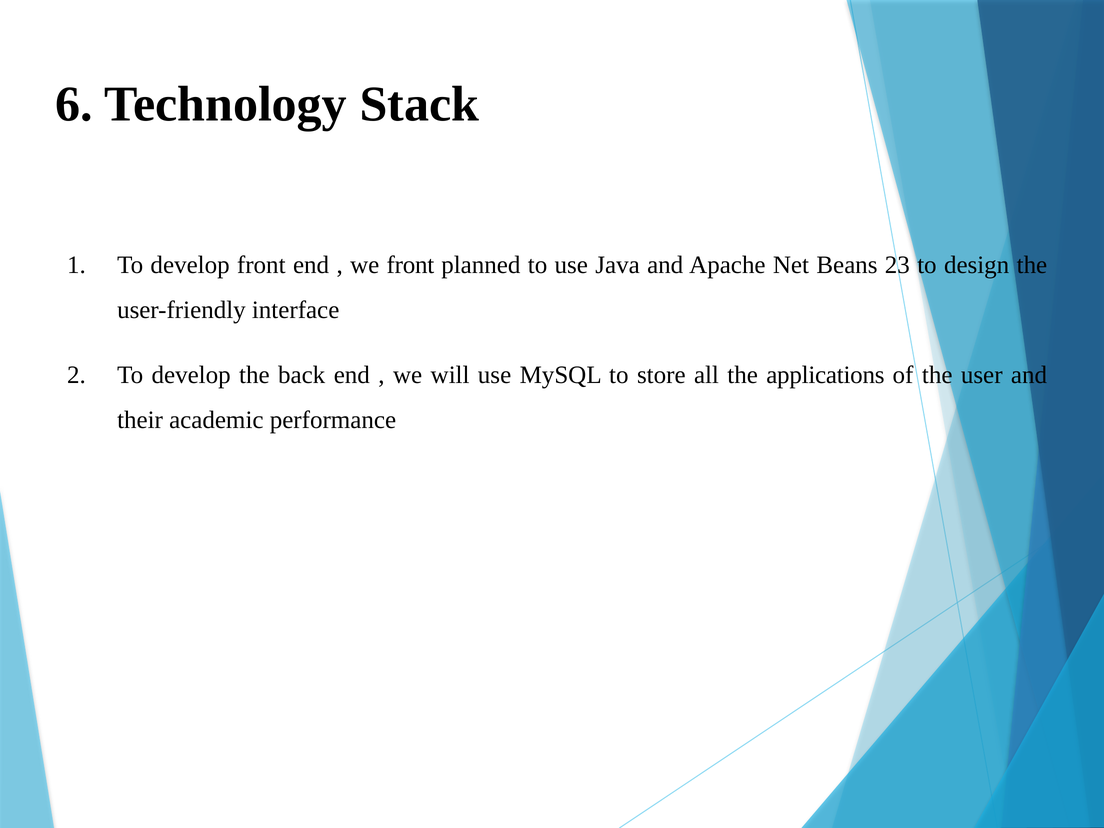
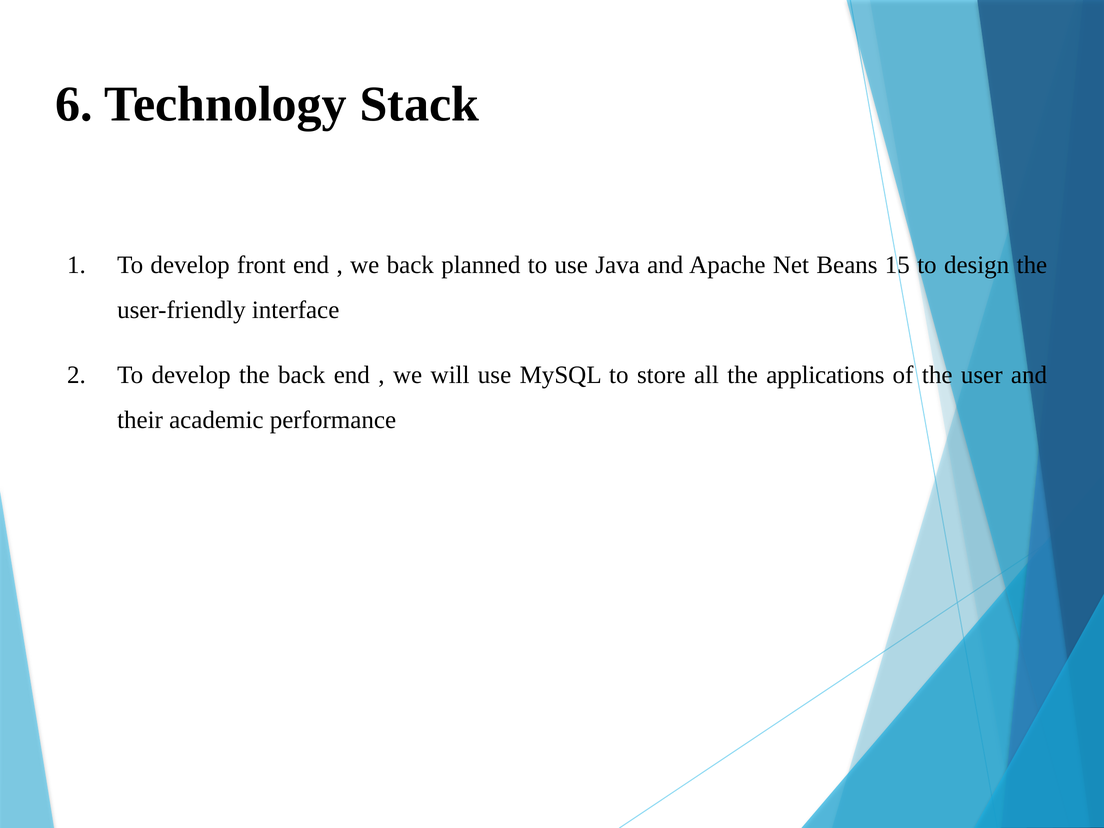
we front: front -> back (410, 265)
23: 23 -> 15 (897, 265)
